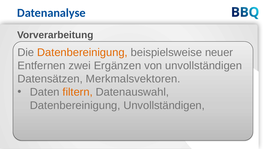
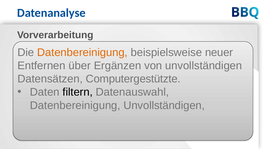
zwei: zwei -> über (80, 66)
Merkmalsvektoren: Merkmalsvektoren -> Computergestützte (133, 79)
filtern colour: orange -> black (78, 93)
